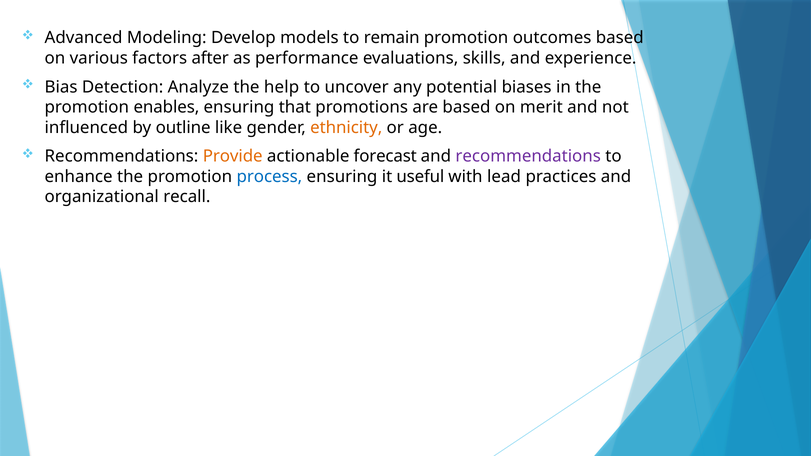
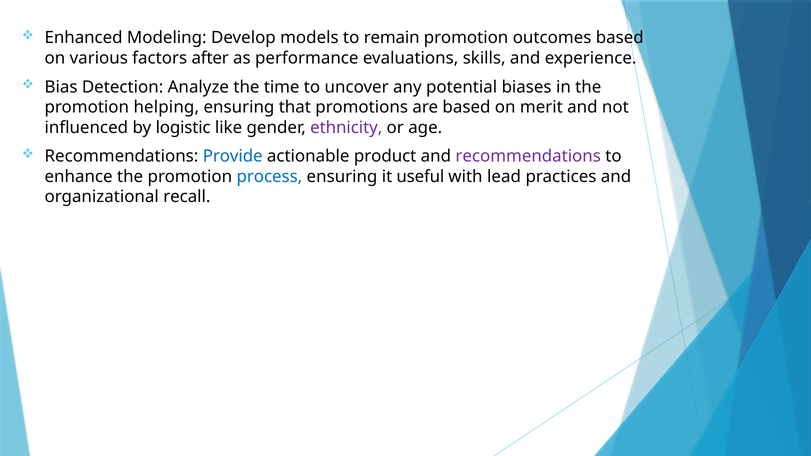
Advanced: Advanced -> Enhanced (84, 38)
help: help -> time (282, 87)
enables: enables -> helping (166, 107)
outline: outline -> logistic (183, 128)
ethnicity colour: orange -> purple (346, 128)
Provide colour: orange -> blue (233, 156)
forecast: forecast -> product (385, 156)
